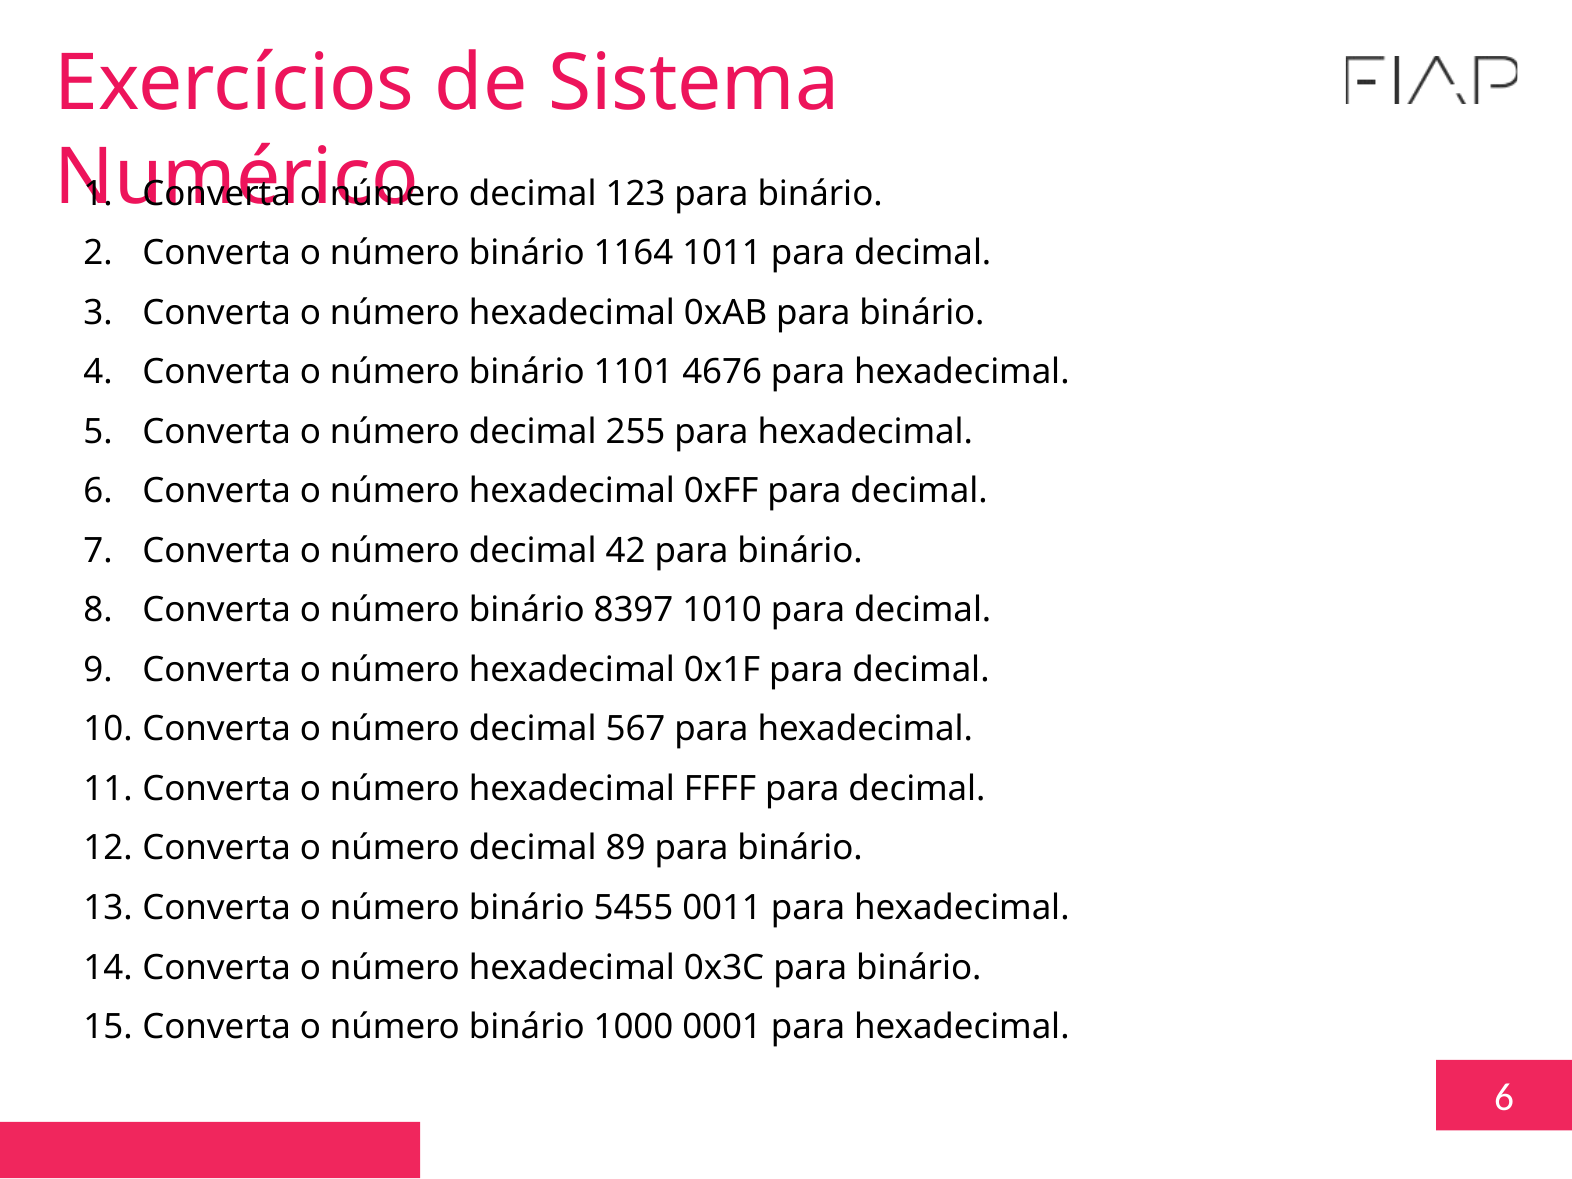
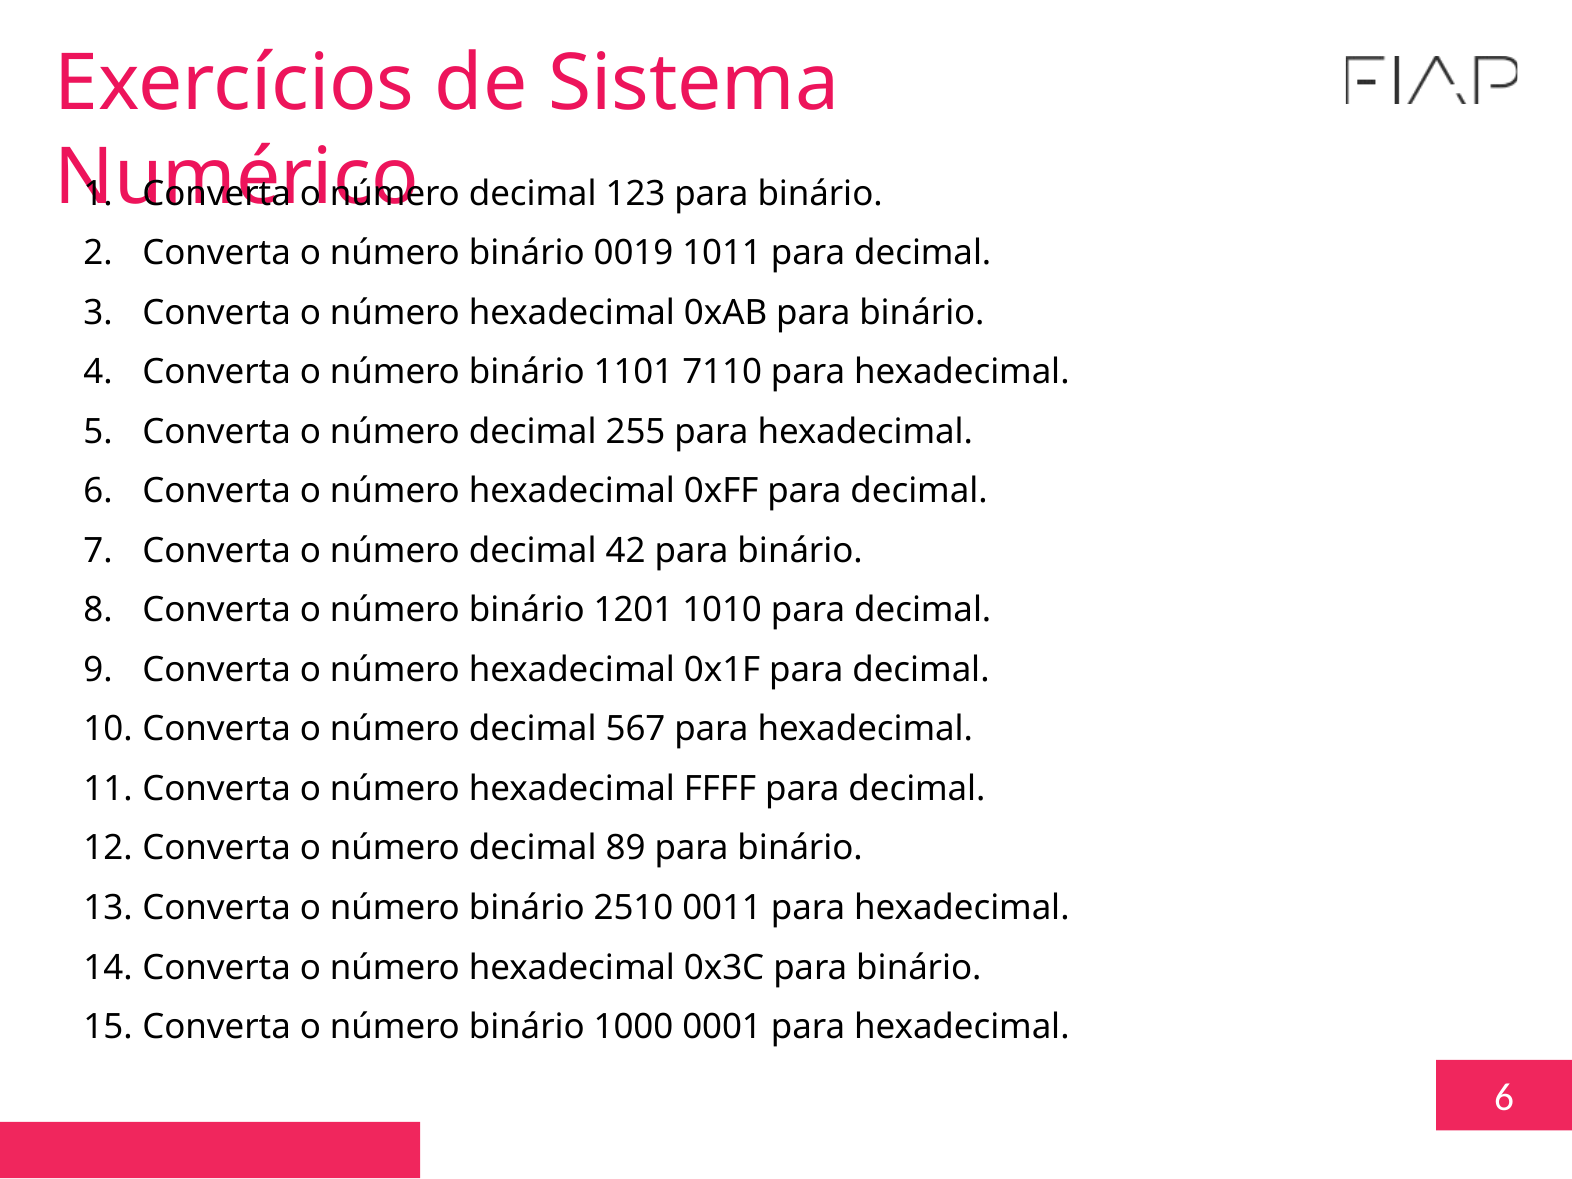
1164: 1164 -> 0019 (633, 253)
4676: 4676 -> 7110 (722, 372)
8397: 8397 -> 1201 (633, 610)
5455: 5455 -> 2510 (633, 908)
